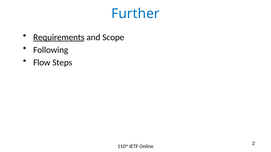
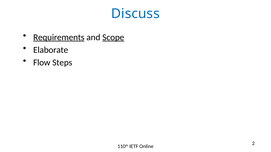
Further: Further -> Discuss (135, 14)
Scope underline: none -> present (113, 37)
Following: Following -> Elaborate (51, 50)
